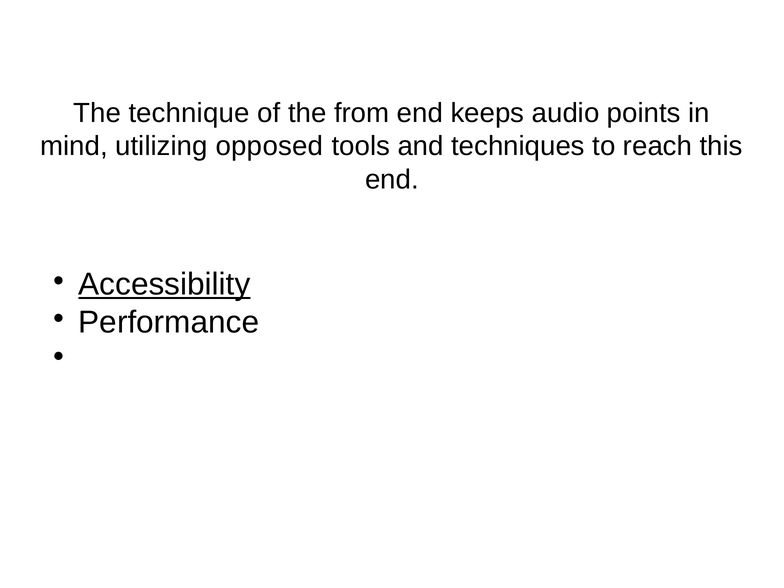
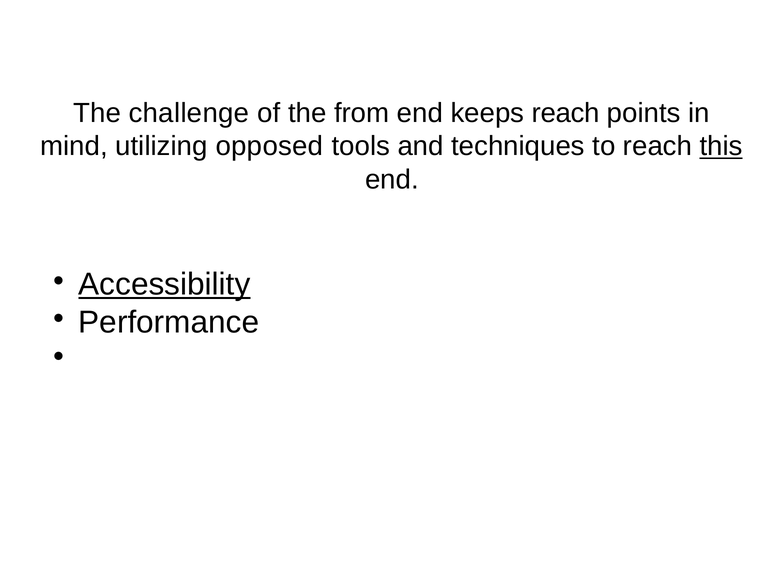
technique: technique -> challenge (189, 113)
keeps audio: audio -> reach (566, 113)
this underline: none -> present (721, 146)
